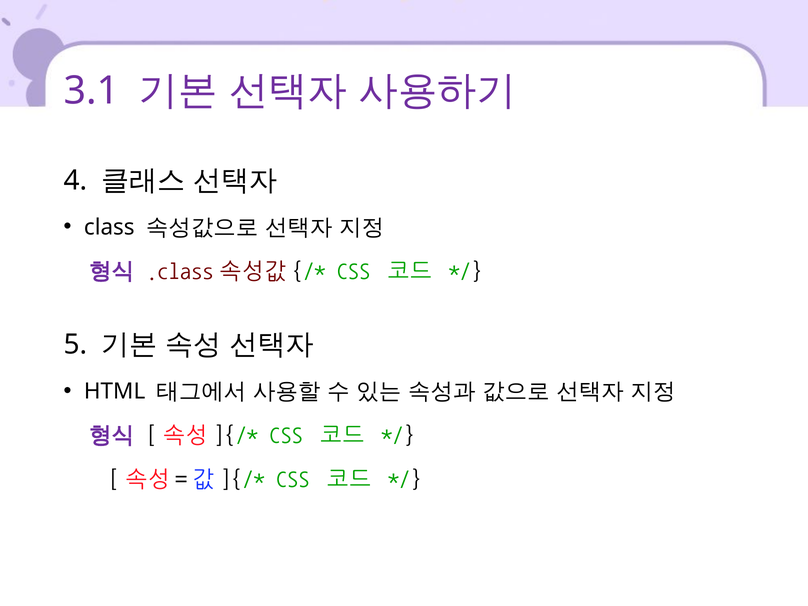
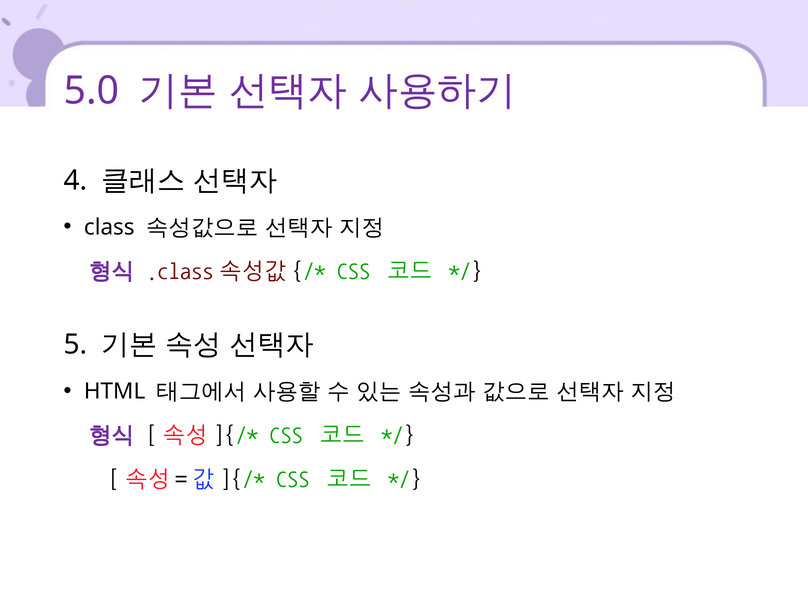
3.1: 3.1 -> 5.0 (91, 91)
